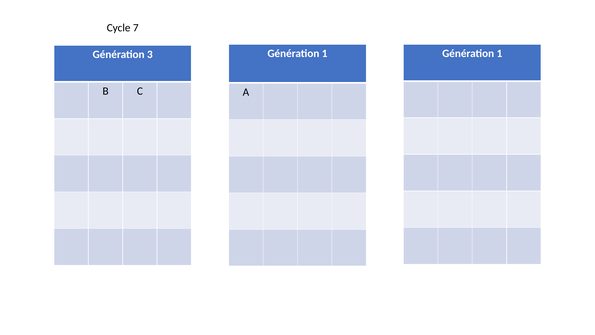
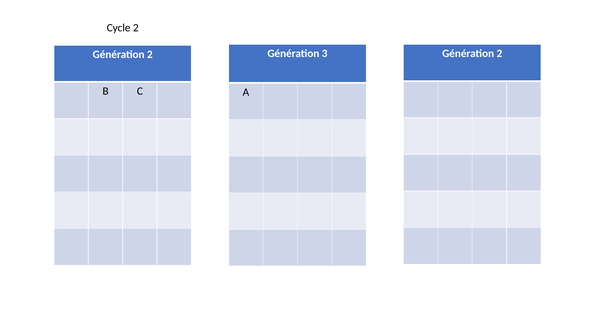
Cycle 7: 7 -> 2 (136, 28)
1: 1 -> 3 (325, 54)
1: 1 -> 2 (499, 54)
3: 3 -> 2 (150, 54)
